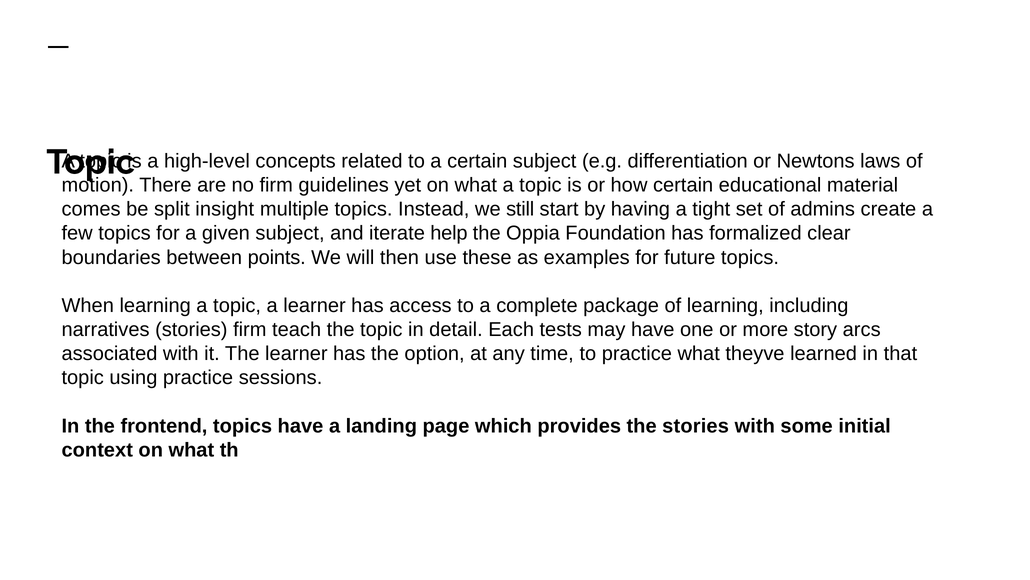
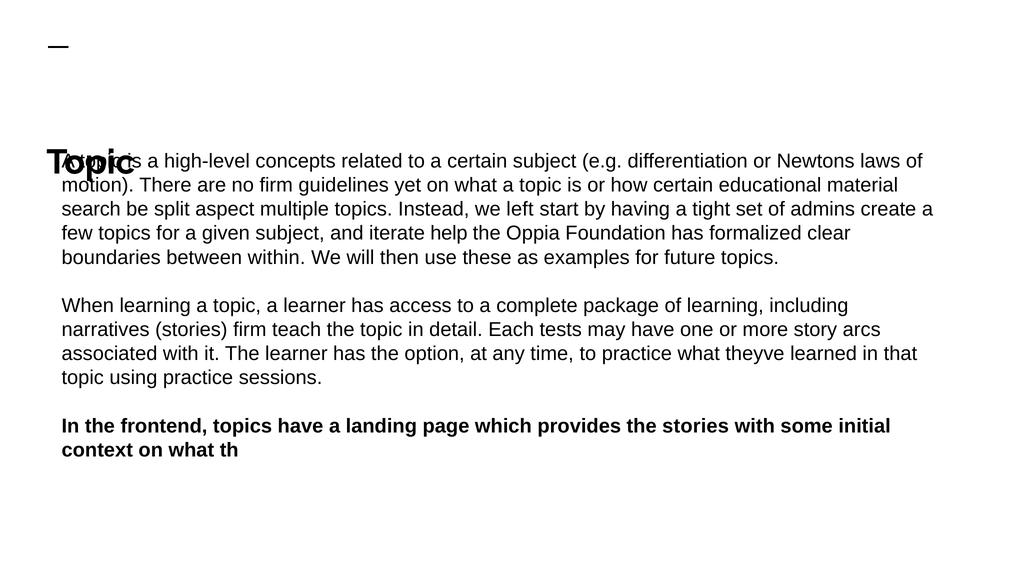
comes: comes -> search (91, 209)
insight: insight -> aspect (225, 209)
still: still -> left (520, 209)
points: points -> within (277, 257)
